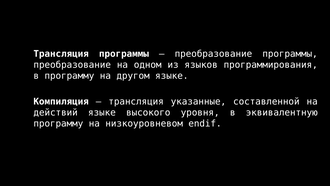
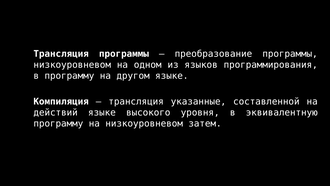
преобразование: преобразование -> низкоуровневом (72, 65)
endif: endif -> затем (205, 123)
